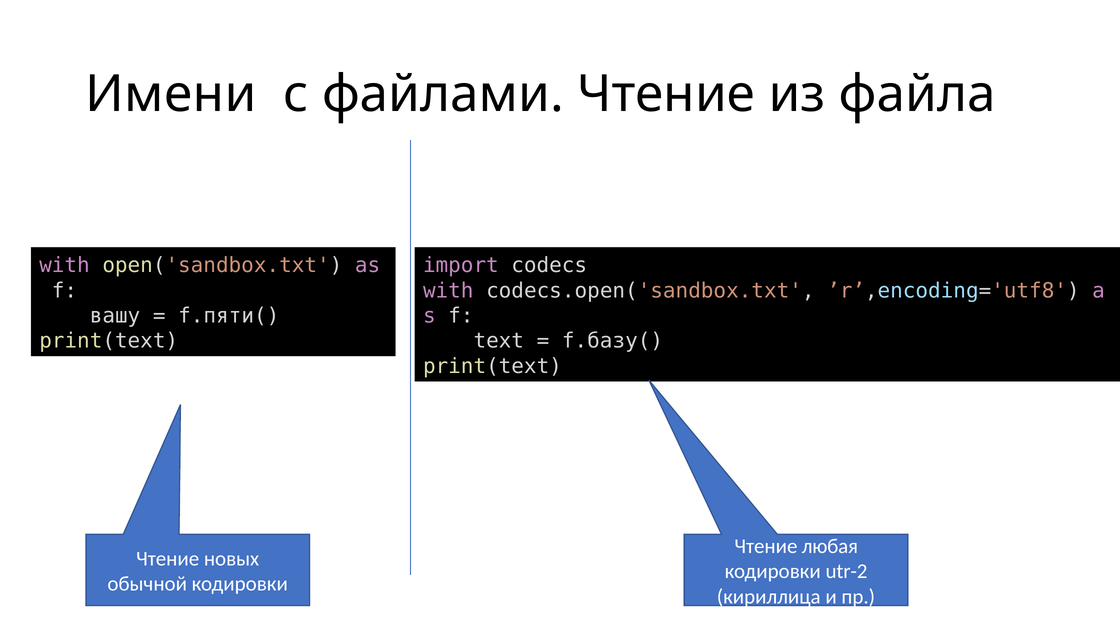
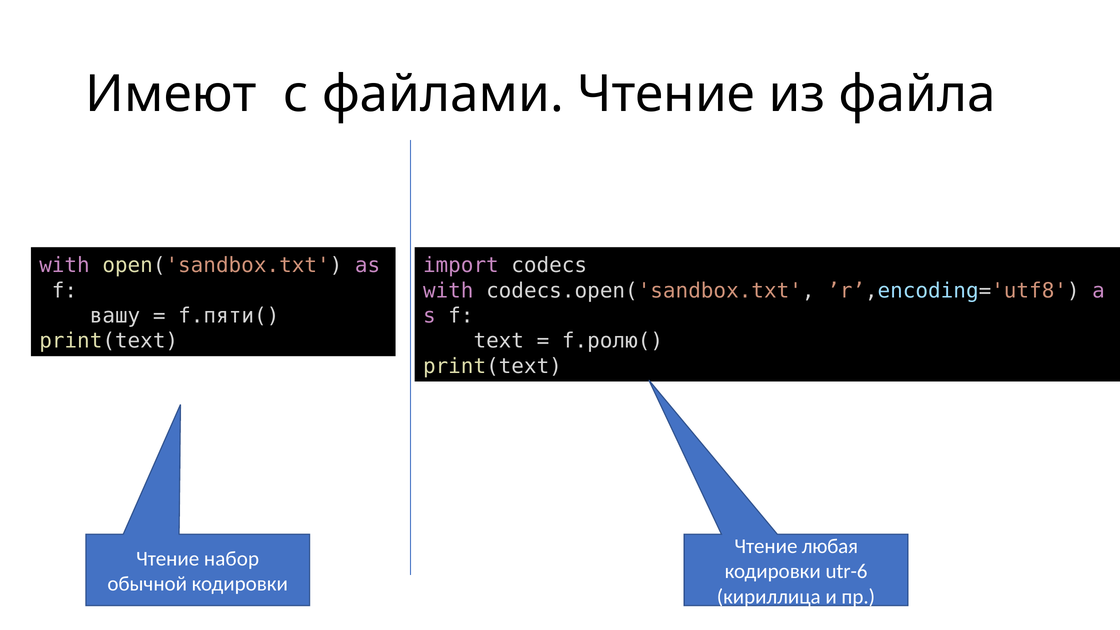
Имени: Имени -> Имеют (171, 94)
f.базу(: f.базу( -> f.ролю( (612, 341)
новых: новых -> набор (231, 559)
utr-2: utr-2 -> utr-6 (847, 571)
